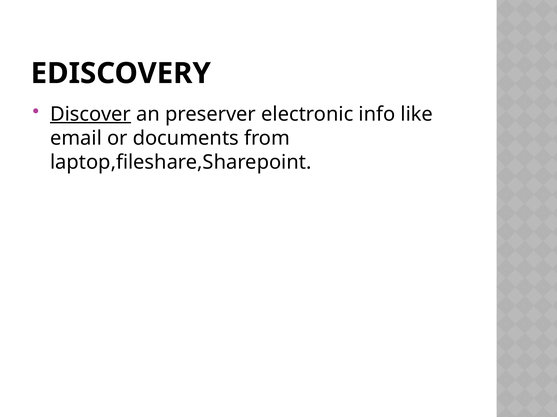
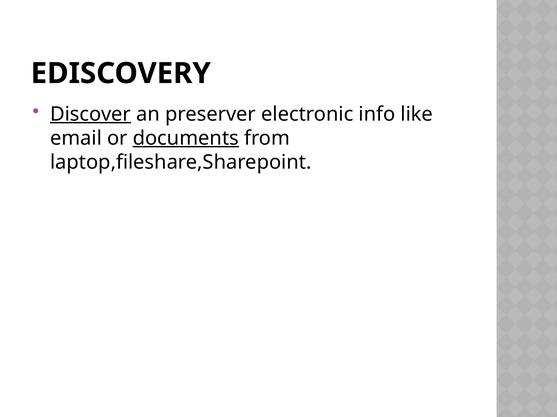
documents underline: none -> present (186, 138)
